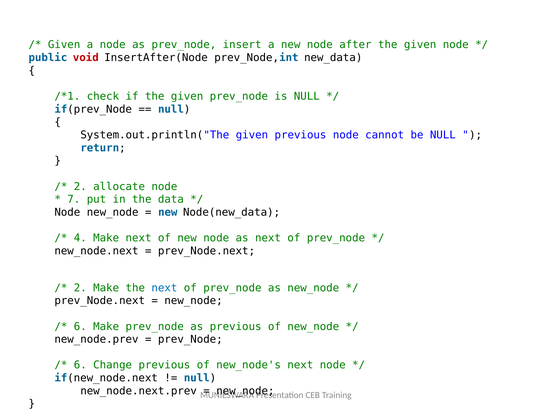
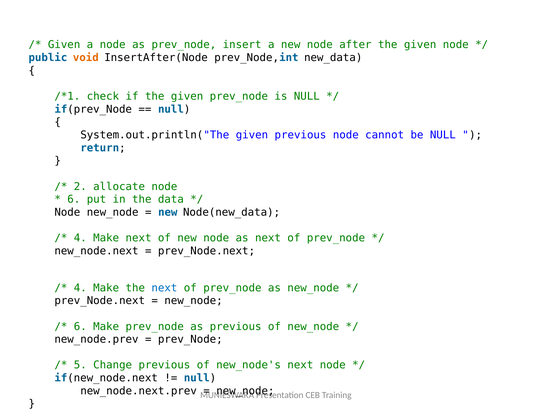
void colour: red -> orange (86, 58)
7: 7 -> 6 (74, 199)
2: 2 -> 4 (80, 288)
6: 6 -> 5 (80, 365)
